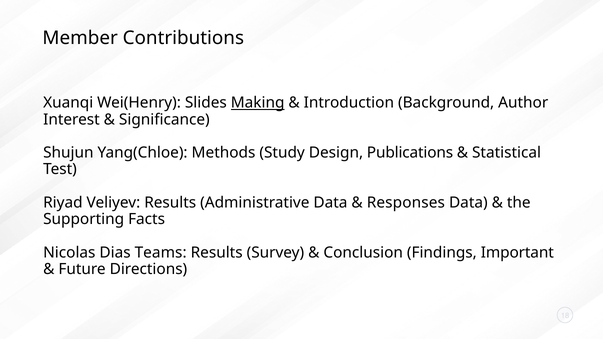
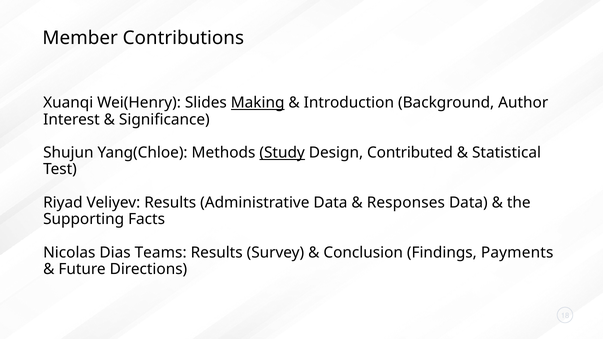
Study underline: none -> present (282, 153)
Publications: Publications -> Contributed (410, 153)
Important: Important -> Payments (517, 253)
